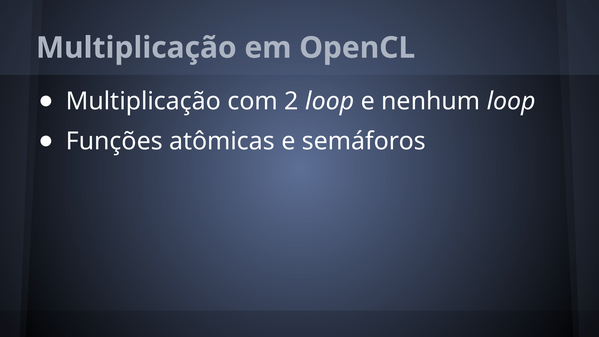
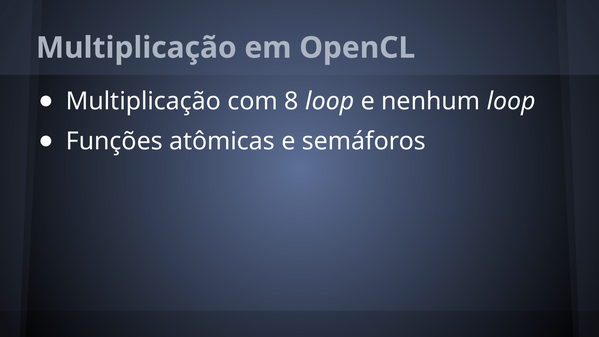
2: 2 -> 8 (291, 101)
